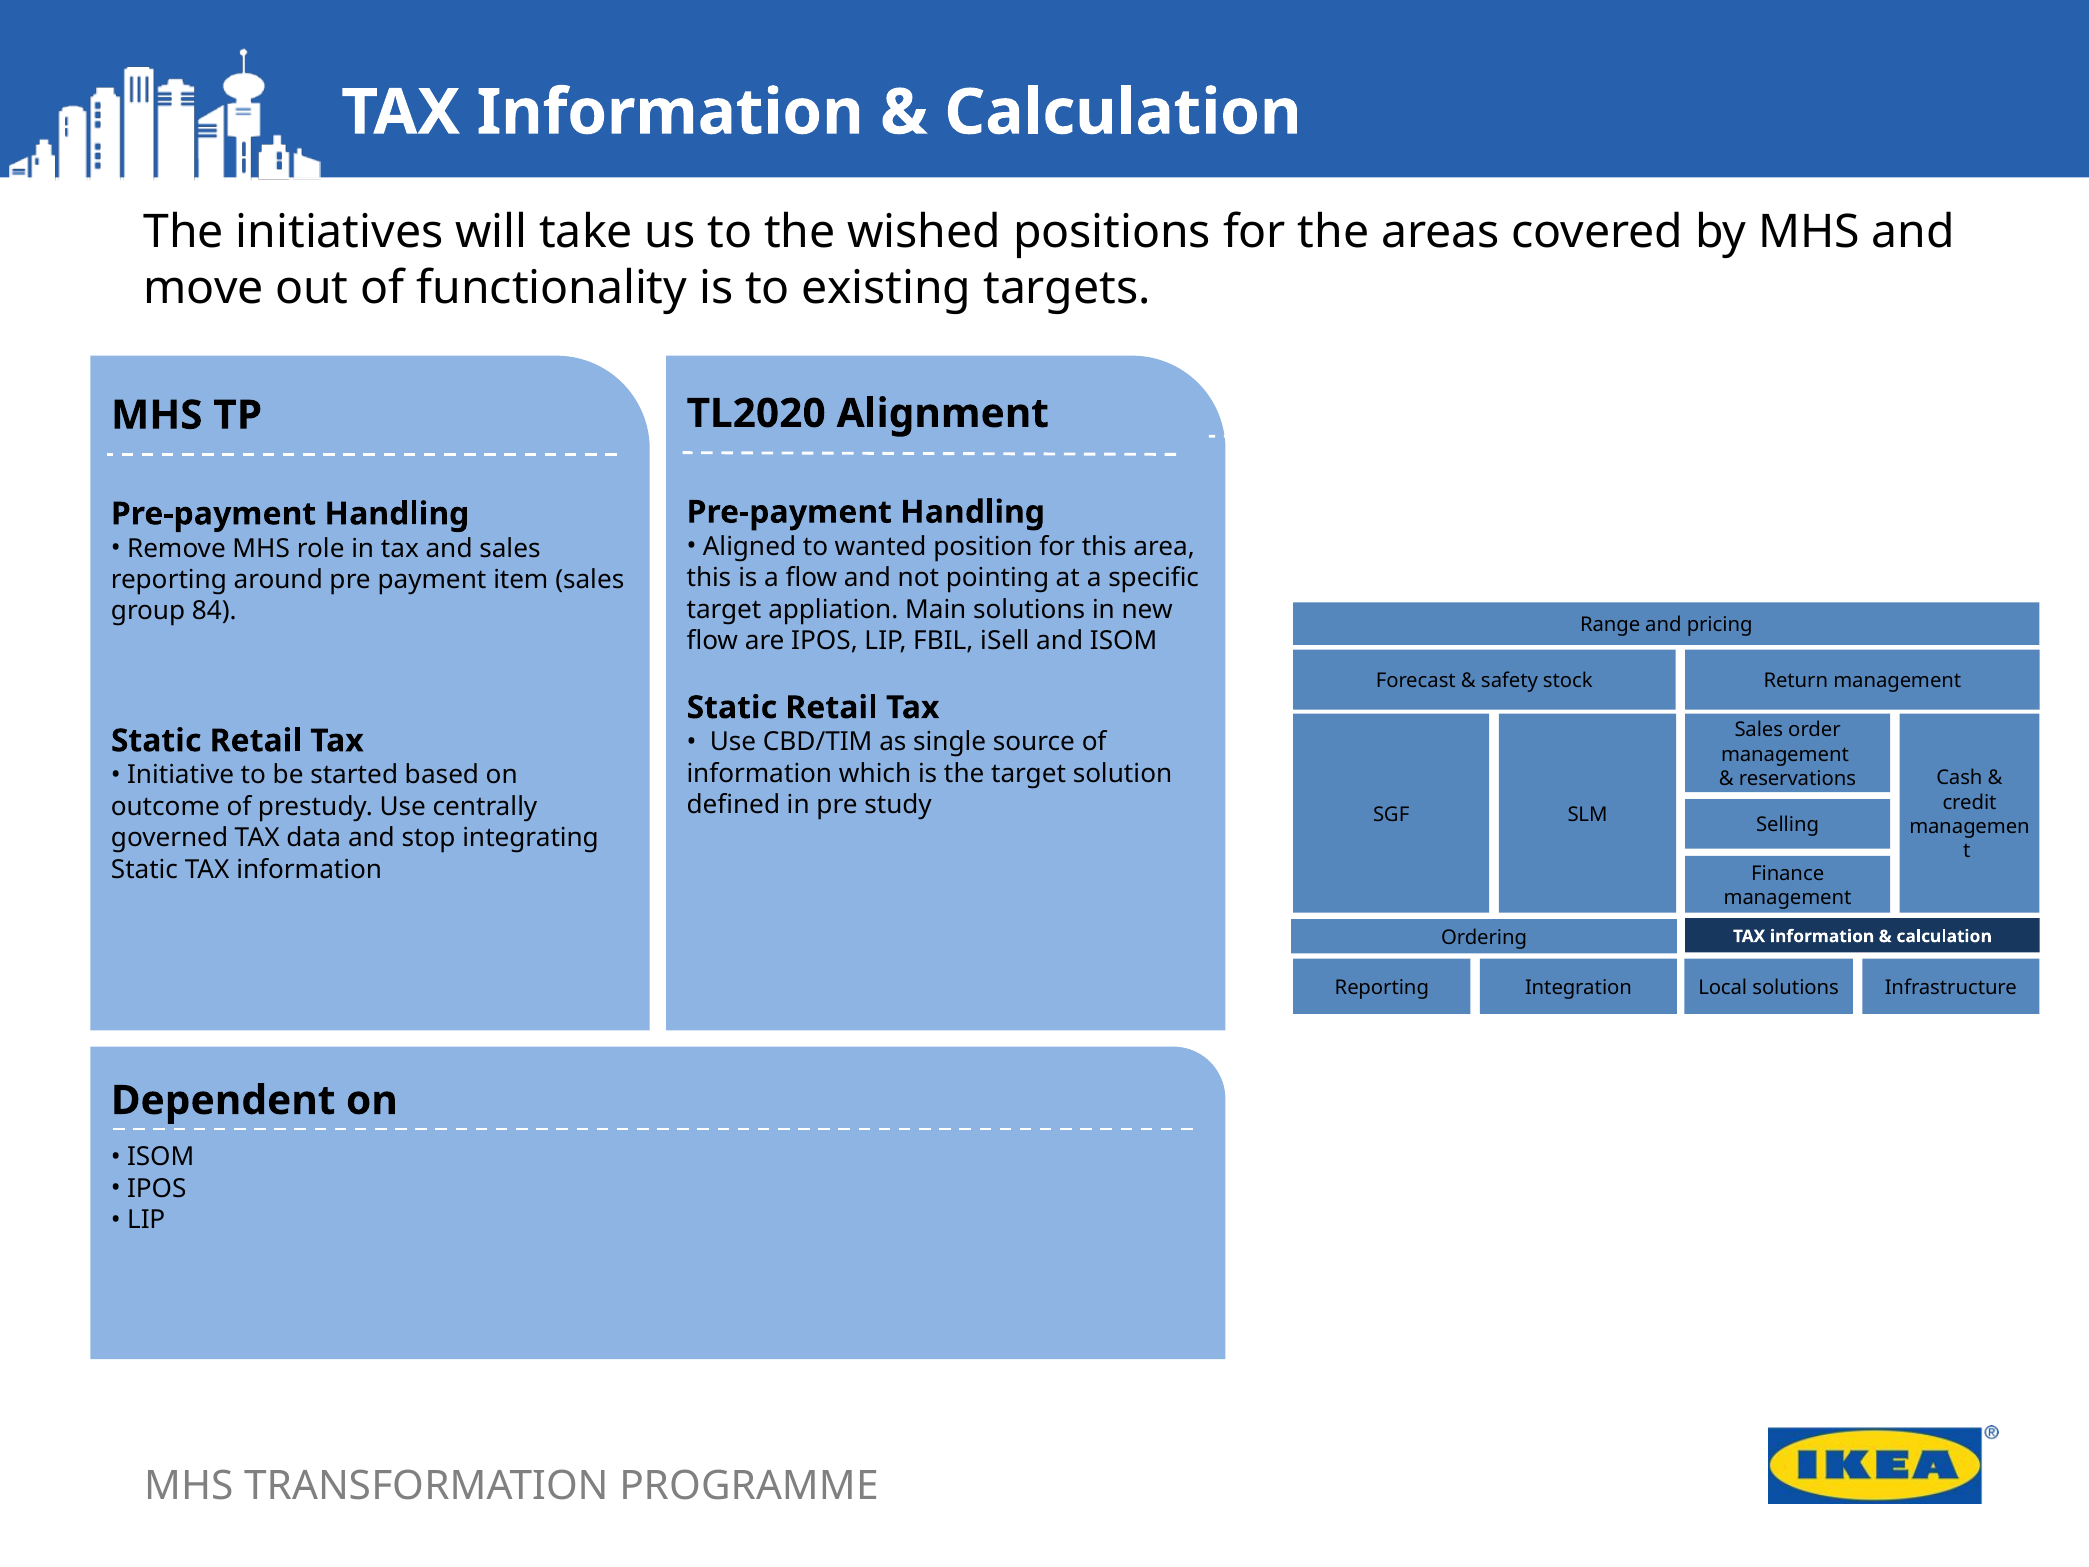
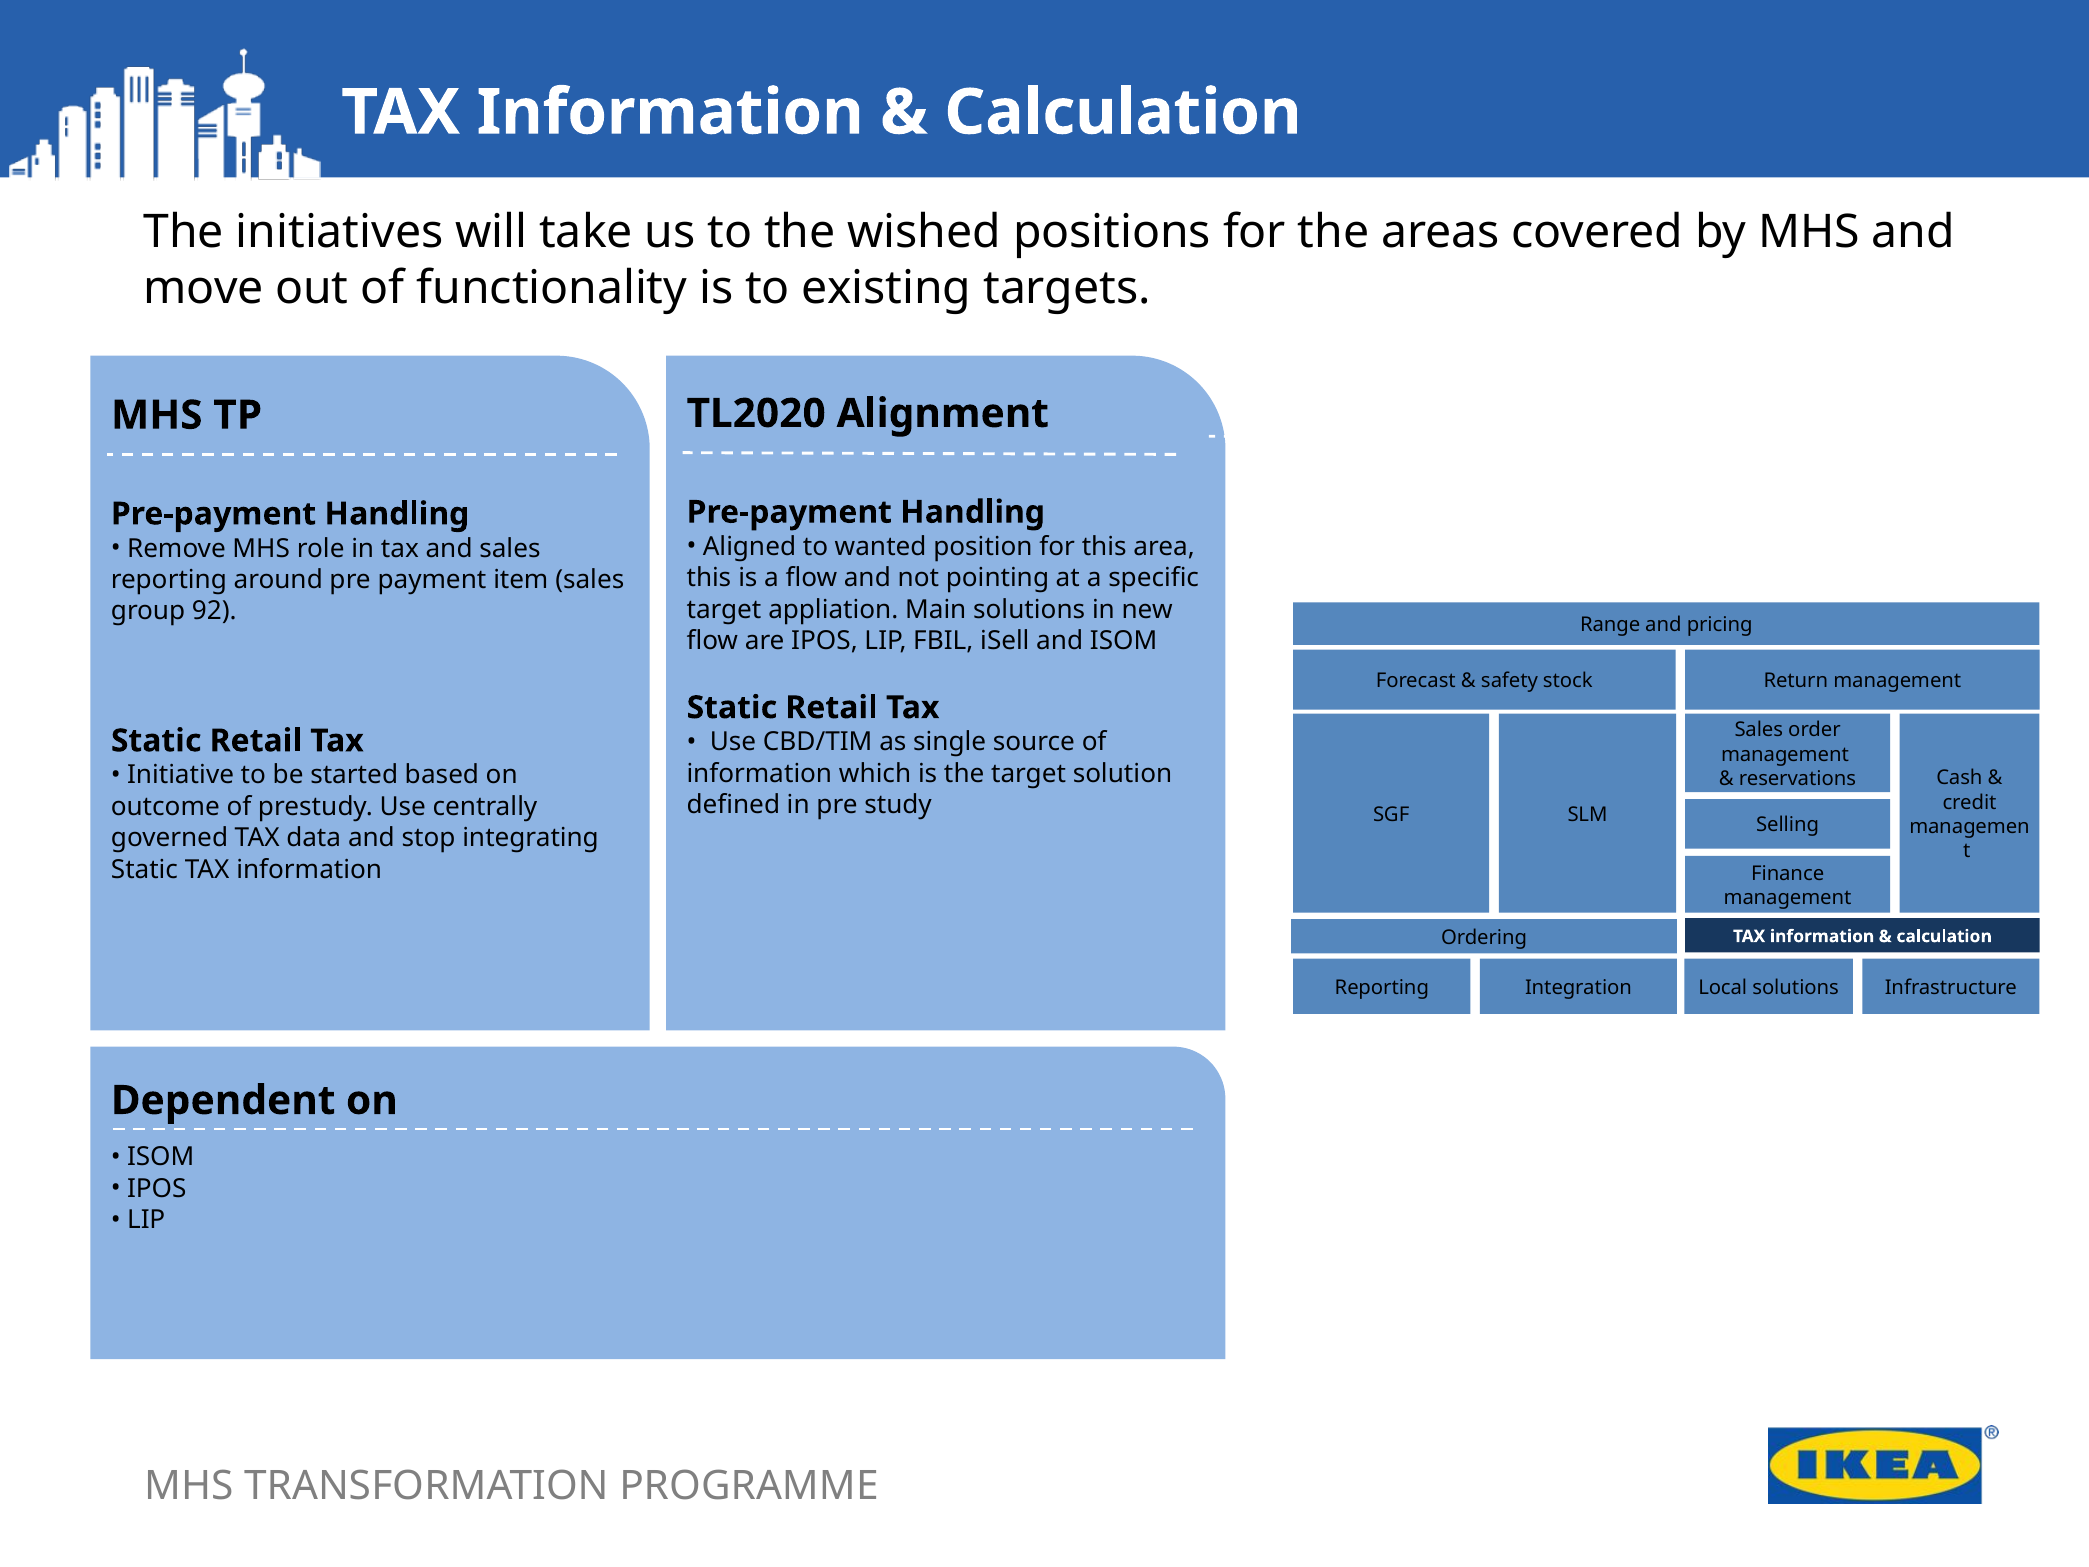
84: 84 -> 92 (214, 611)
